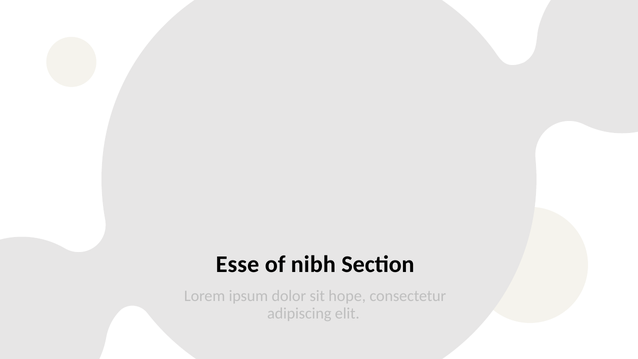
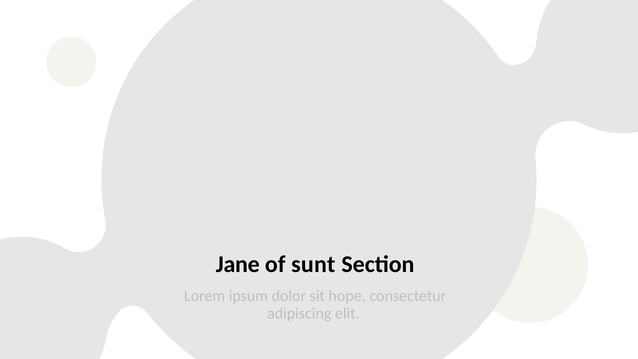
Esse: Esse -> Jane (238, 264)
nibh: nibh -> sunt (313, 264)
